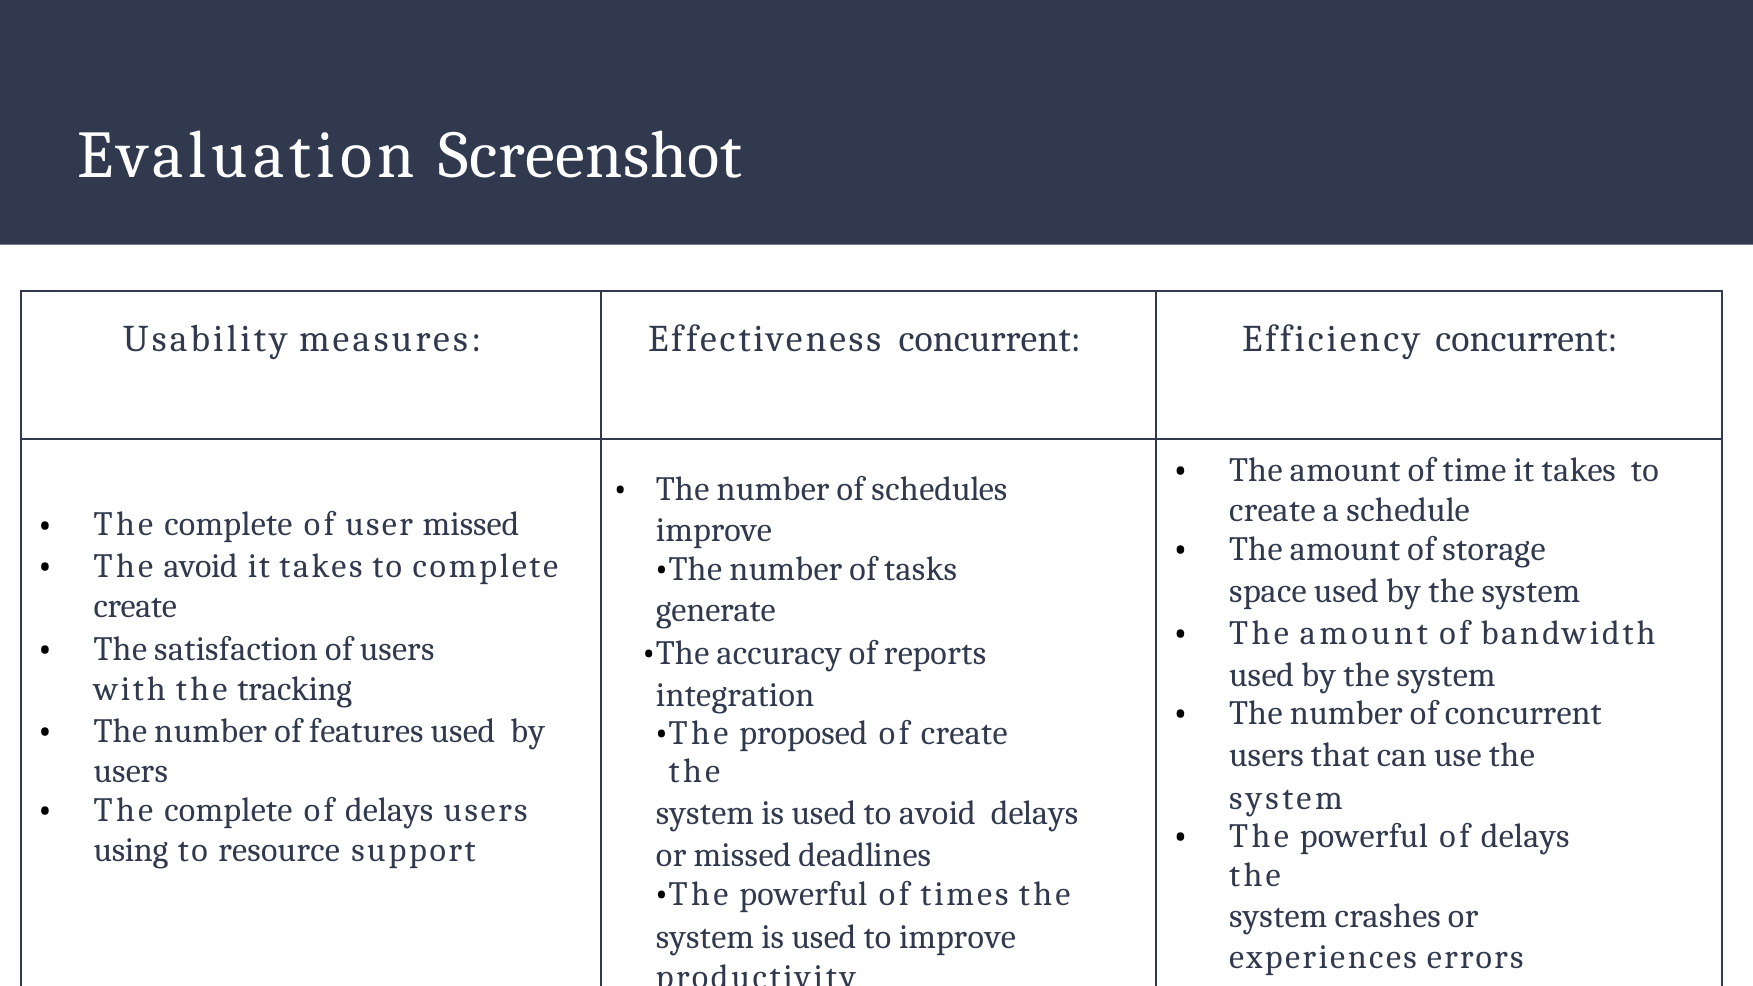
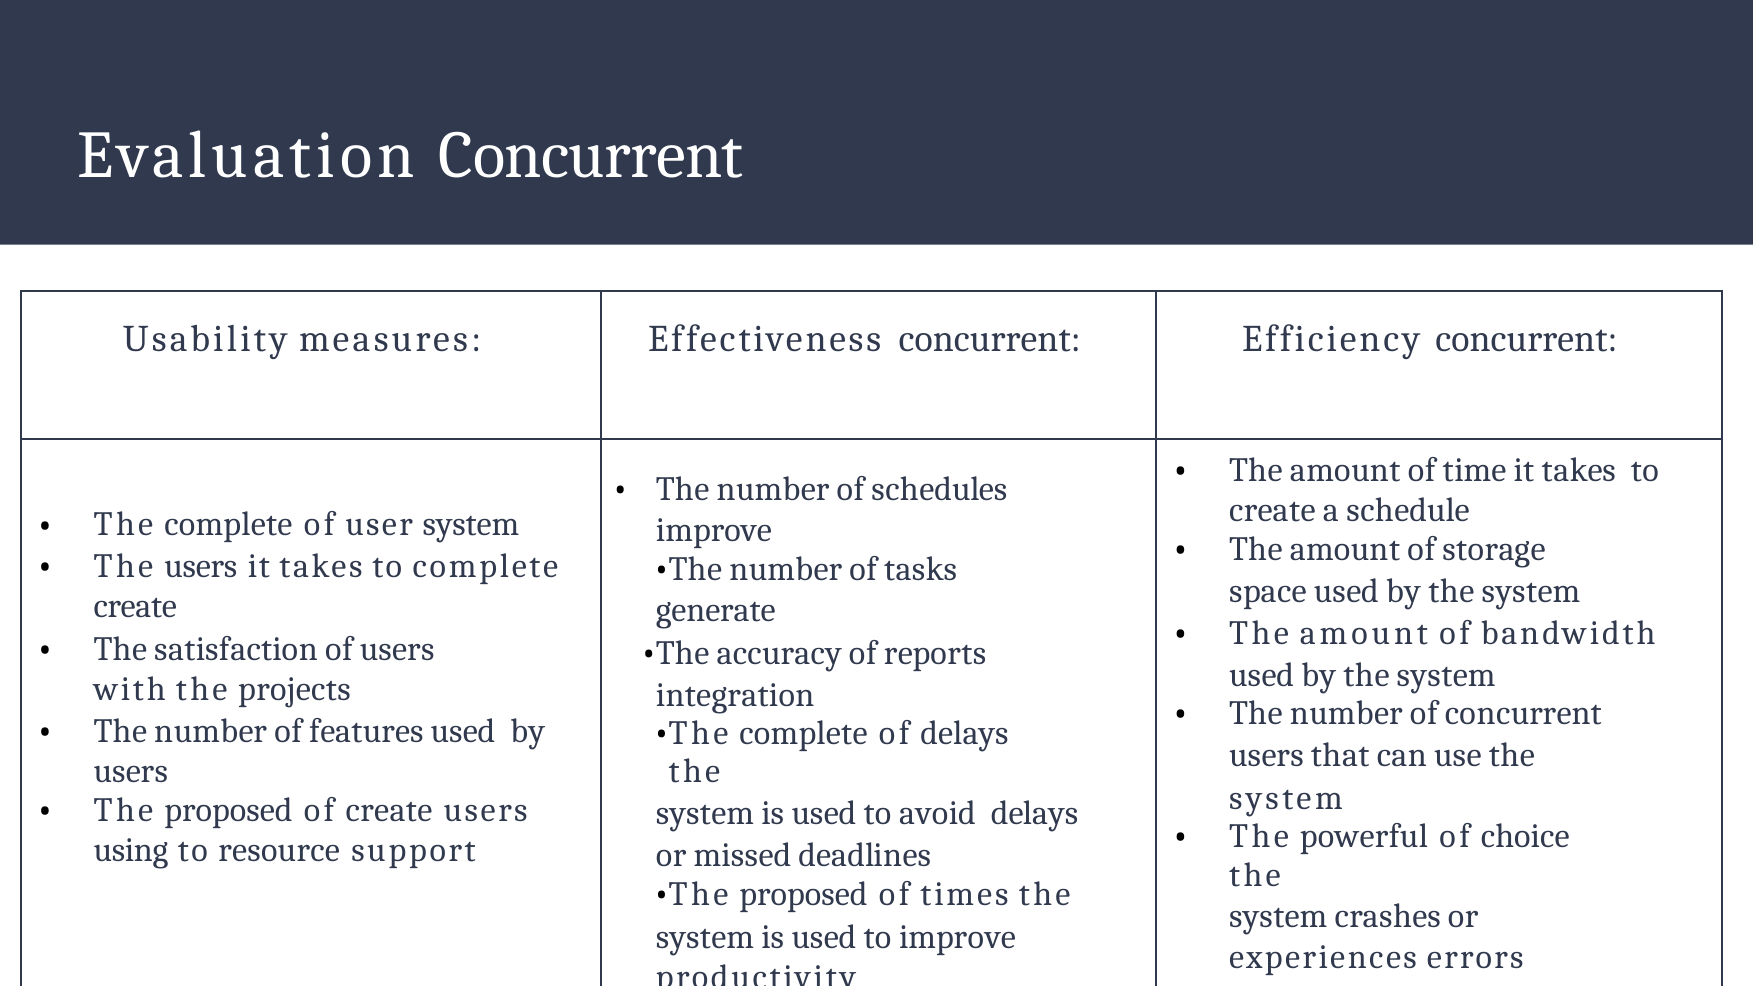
Evaluation Screenshot: Screenshot -> Concurrent (591, 156)
user missed: missed -> system (471, 525)
The avoid: avoid -> users (201, 567)
tracking: tracking -> projects (294, 689)
proposed: proposed -> complete (803, 733)
of create: create -> delays (964, 733)
complete: complete -> proposed (229, 810)
delays: delays -> create (389, 810)
delays: delays -> choice (1525, 836)
powerful: powerful -> proposed (804, 894)
